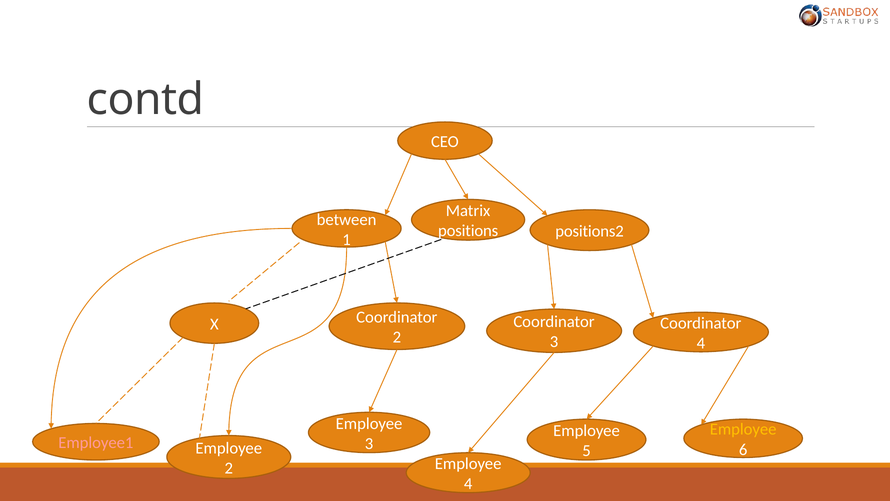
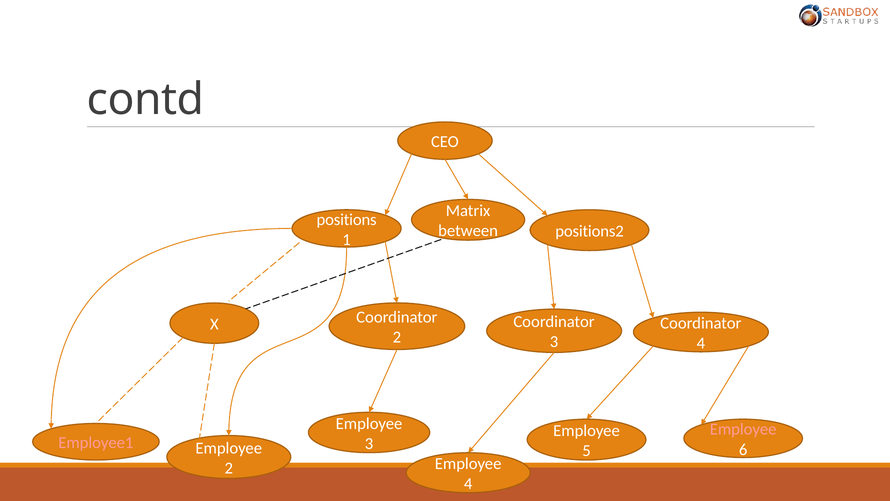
between: between -> positions (347, 219)
positions: positions -> between (468, 231)
Employee colour: yellow -> pink (743, 429)
